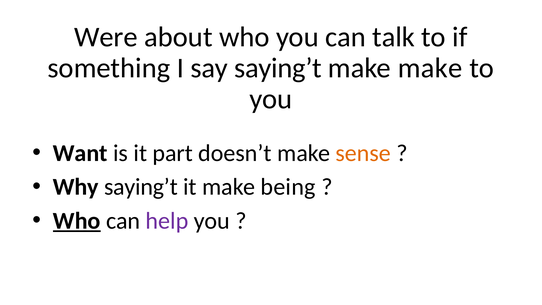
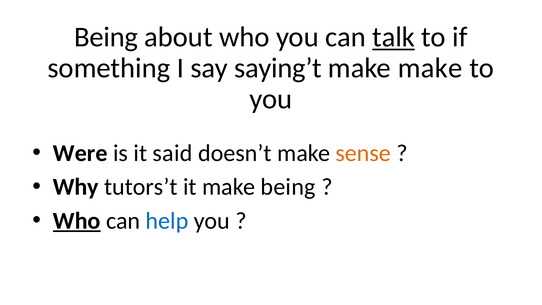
Were: Were -> Being (106, 37)
talk underline: none -> present (394, 37)
Want: Want -> Were (80, 153)
part: part -> said (173, 153)
Why saying’t: saying’t -> tutors’t (141, 187)
help colour: purple -> blue (167, 221)
